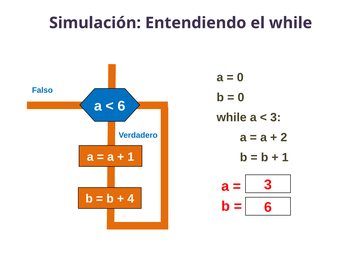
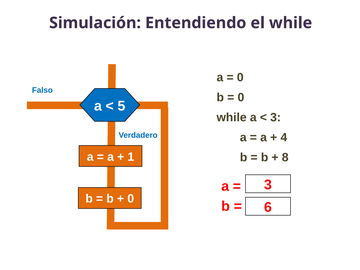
6: 6 -> 5 (122, 106)
2: 2 -> 4 (284, 137)
1: 1 -> 8 (285, 157)
4: 4 -> 0 (131, 199)
